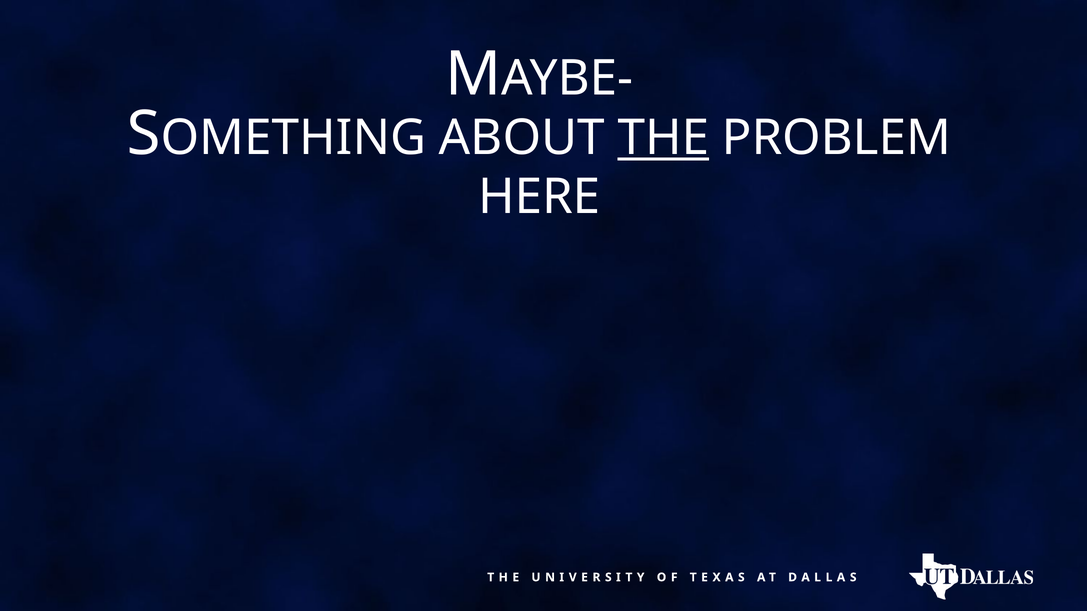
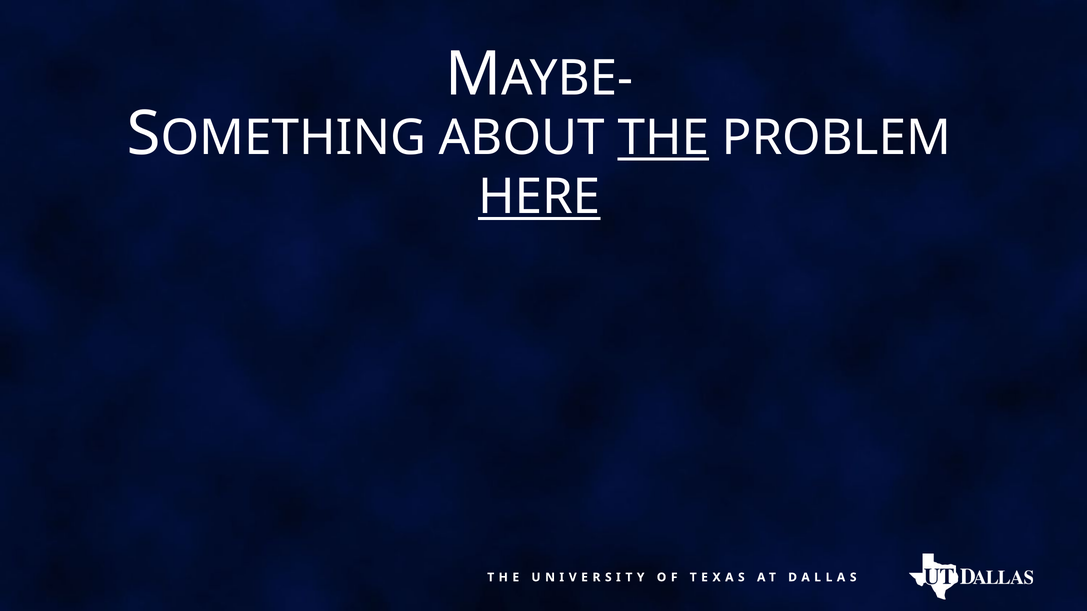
HERE underline: none -> present (539, 197)
